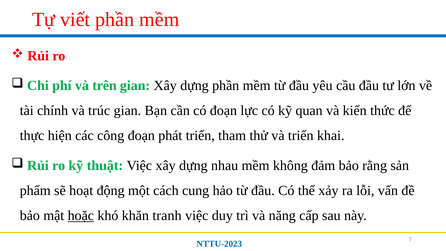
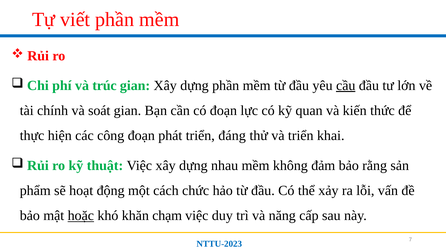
trên: trên -> trúc (105, 85)
cầu underline: none -> present (346, 85)
trúc: trúc -> soát (99, 111)
tham: tham -> đáng (232, 136)
cung: cung -> chức (196, 190)
tranh: tranh -> chạm (167, 216)
